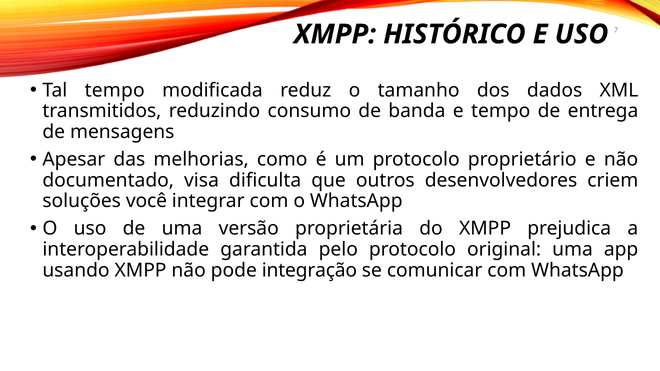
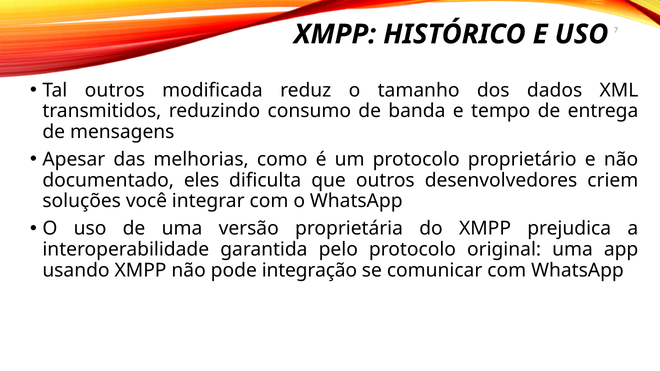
Tal tempo: tempo -> outros (115, 90)
visa: visa -> eles (202, 180)
